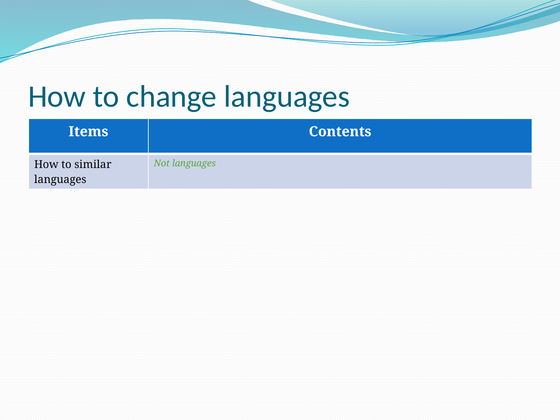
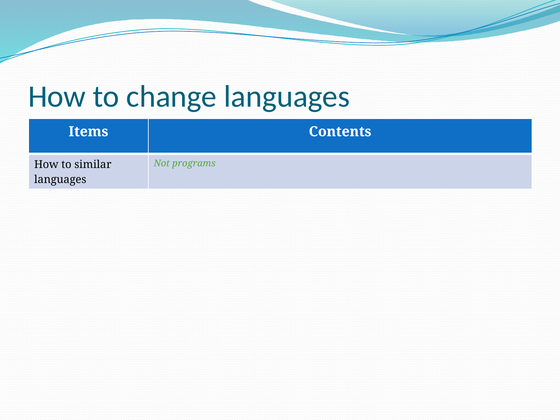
Not languages: languages -> programs (194, 164)
